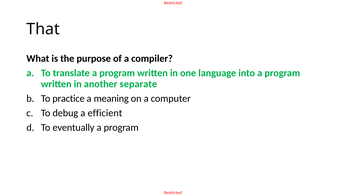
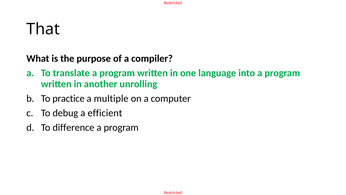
separate: separate -> unrolling (138, 84)
meaning: meaning -> multiple (111, 98)
eventually: eventually -> difference (73, 127)
